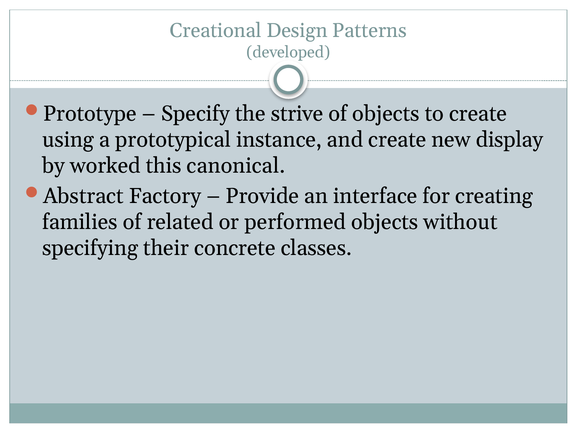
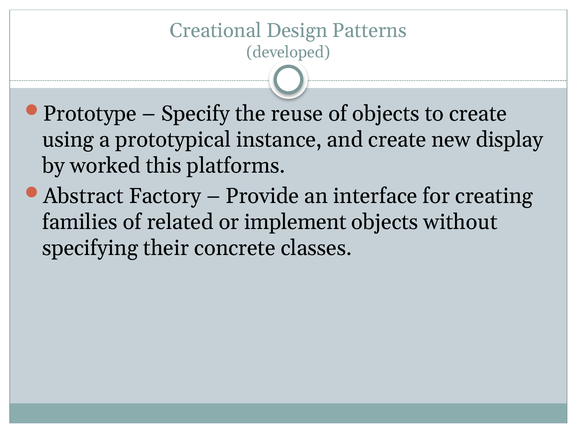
strive: strive -> reuse (297, 114)
canonical: canonical -> platforms (236, 166)
performed: performed -> implement (295, 222)
